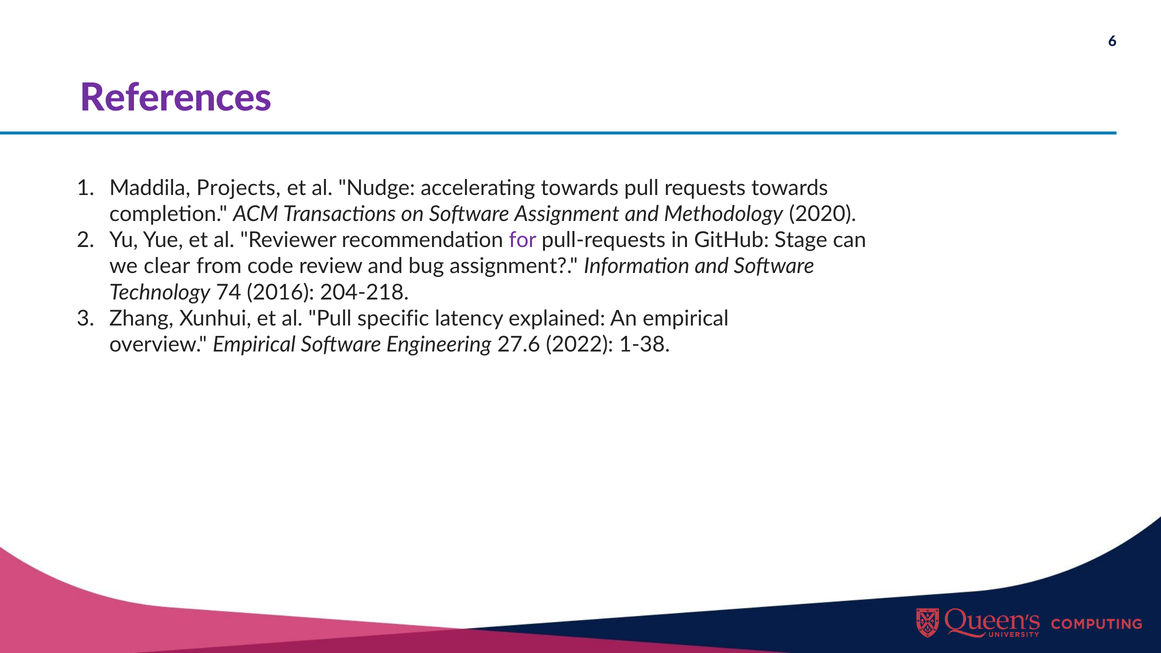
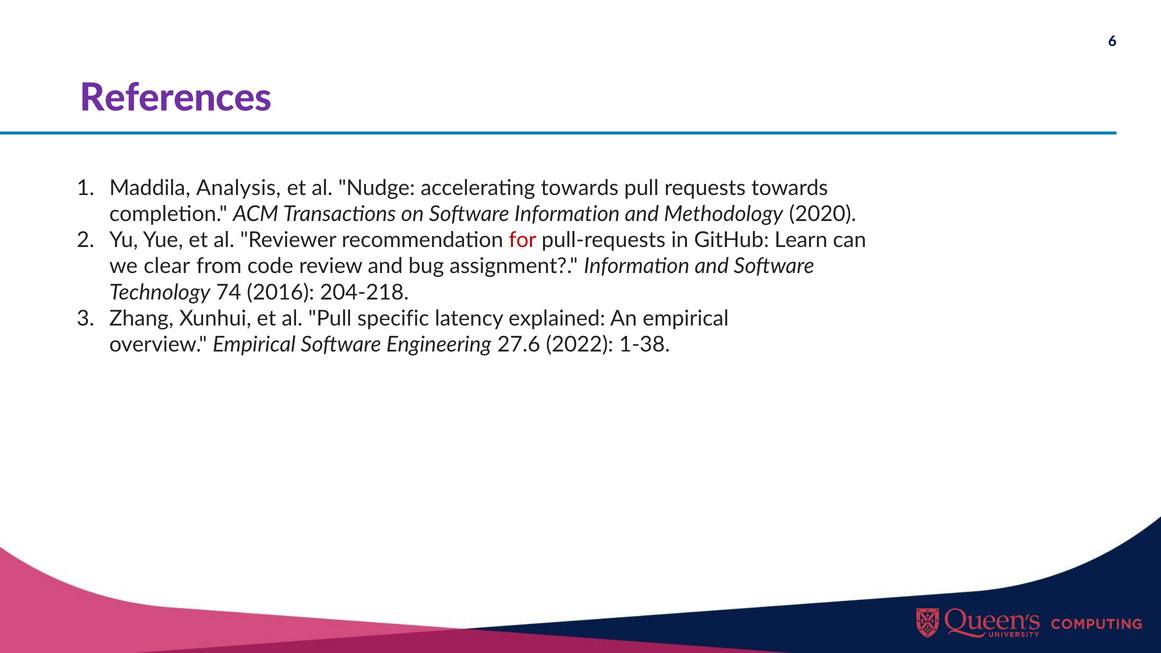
Projects: Projects -> Analysis (239, 188)
Software Assignment: Assignment -> Information (567, 214)
for colour: purple -> red (523, 240)
Stage: Stage -> Learn (801, 240)
